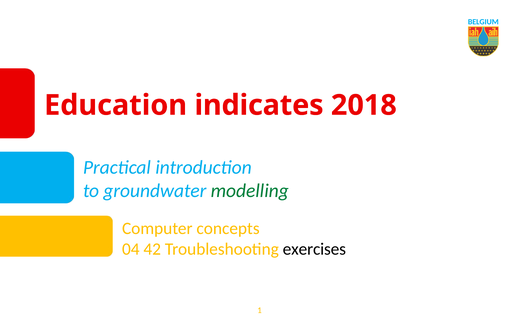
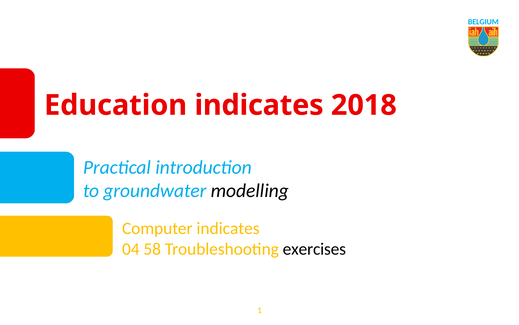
modelling colour: green -> black (250, 190)
Computer concepts: concepts -> indicates (228, 228)
42: 42 -> 58 (152, 249)
